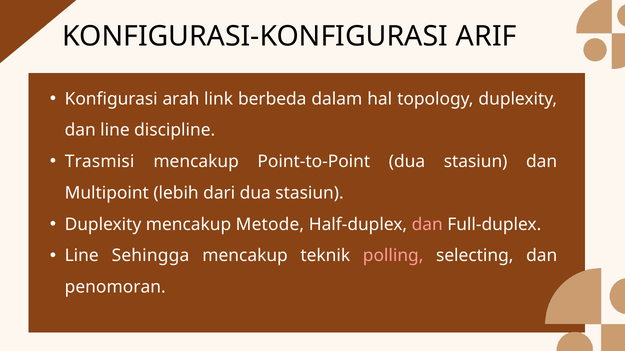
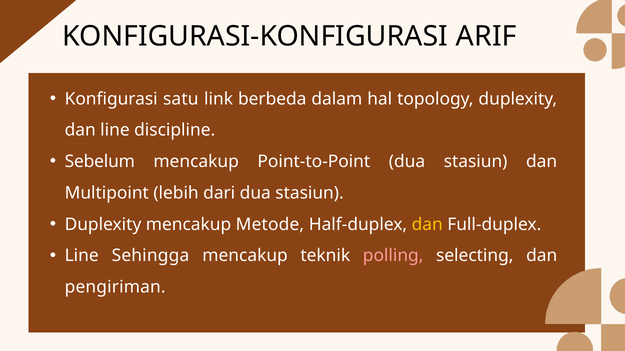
arah: arah -> satu (181, 99)
Trasmisi: Trasmisi -> Sebelum (100, 162)
dan colour: pink -> yellow (427, 225)
penomoran: penomoran -> pengiriman (115, 288)
